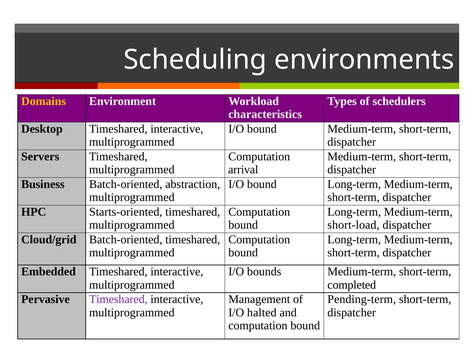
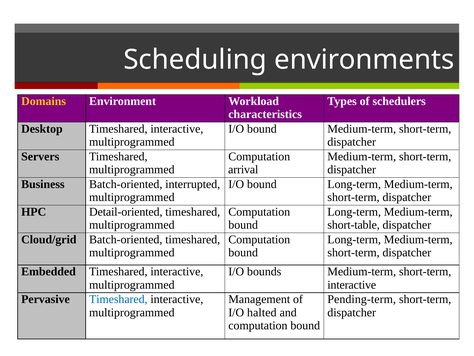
abstraction: abstraction -> interrupted (193, 184)
Starts-oriented: Starts-oriented -> Detail-oriented (126, 212)
short-load: short-load -> short-table (354, 225)
completed: completed -> interactive (352, 284)
Timeshared colour: purple -> blue (118, 299)
